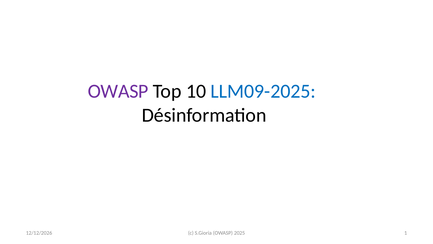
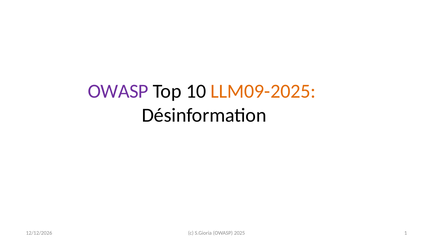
LLM09-2025 colour: blue -> orange (263, 91)
